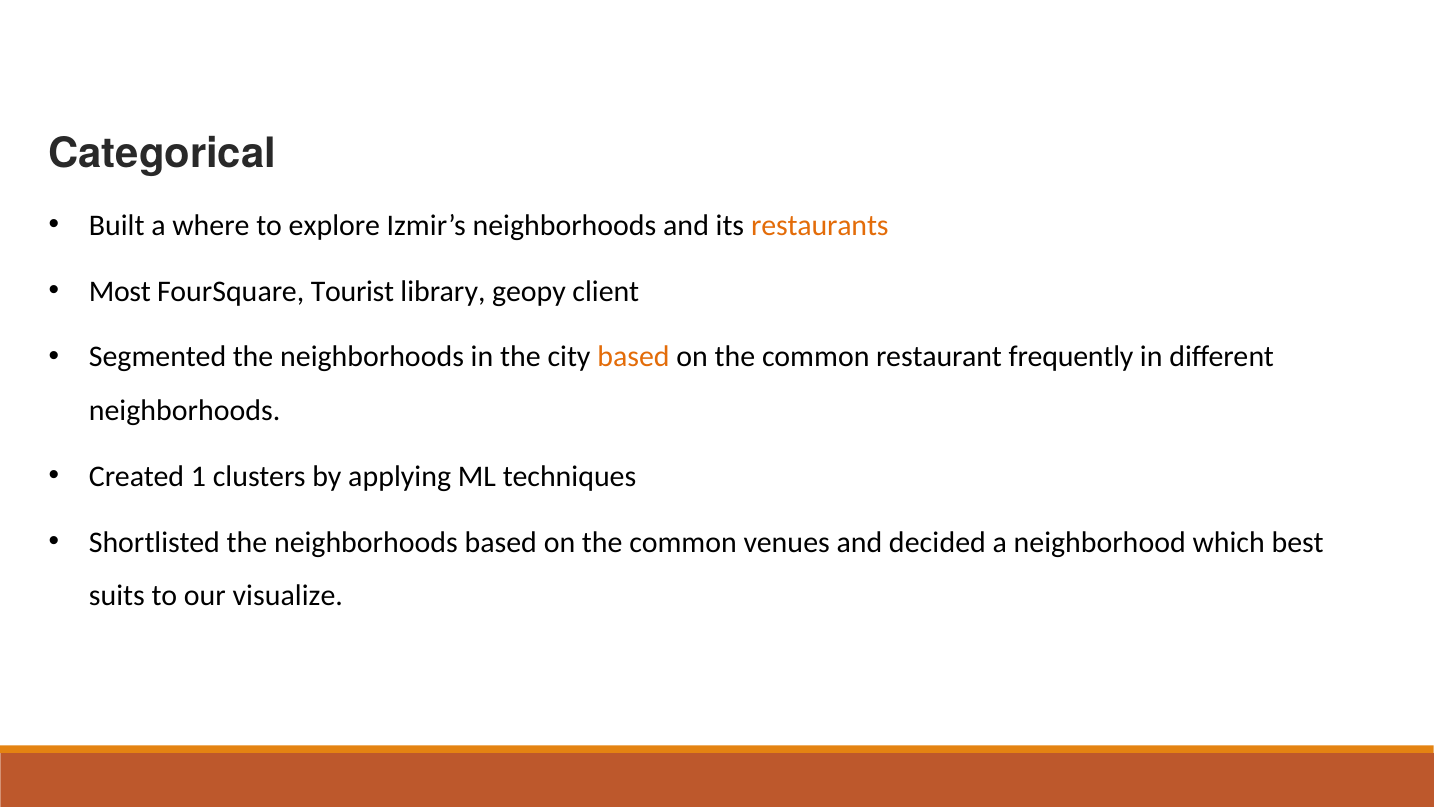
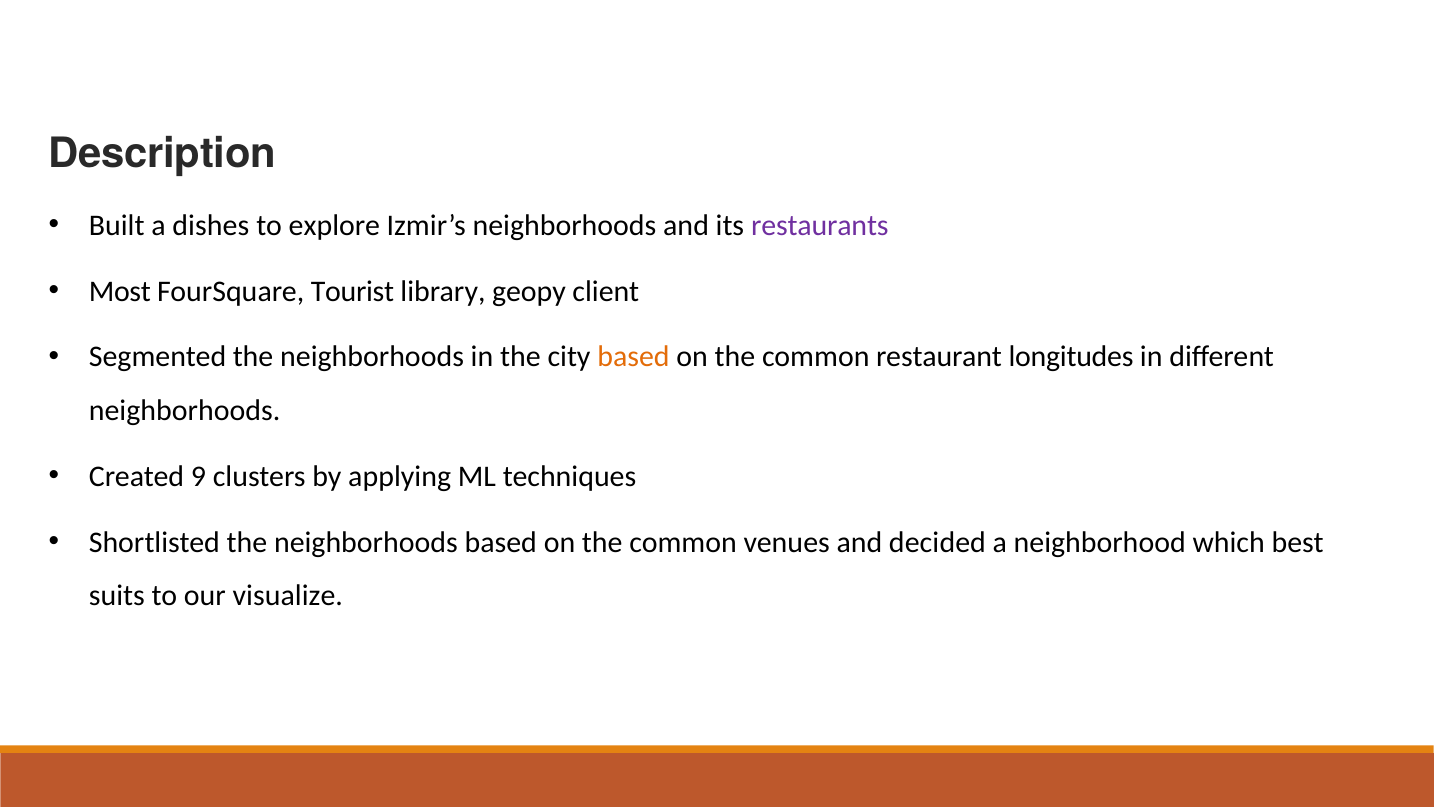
Categorical: Categorical -> Description (162, 153)
where: where -> dishes (211, 225)
restaurants colour: orange -> purple (820, 225)
frequently: frequently -> longitudes (1071, 357)
1: 1 -> 9 (198, 476)
